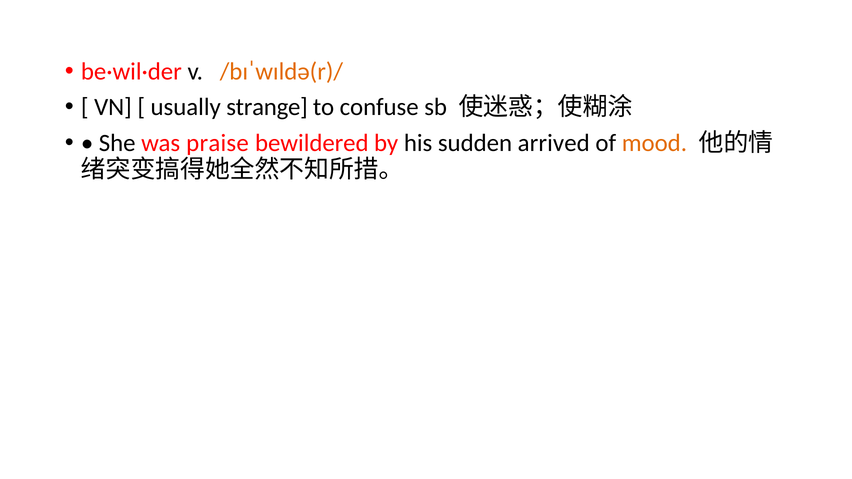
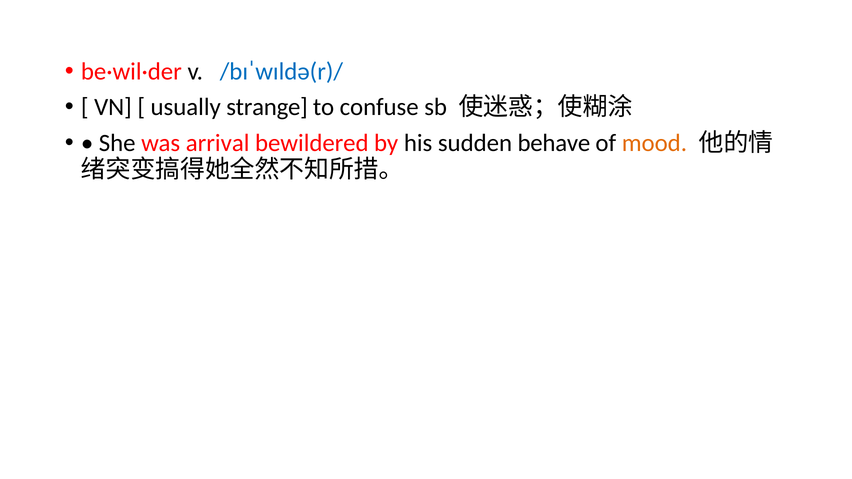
/bɪˈwɪldə(r)/ colour: orange -> blue (281, 72)
praise: praise -> arrival (218, 143)
arrived: arrived -> behave (554, 143)
